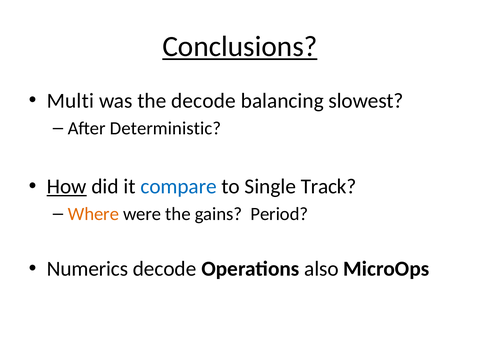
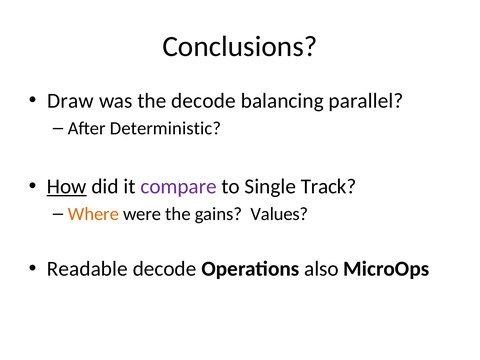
Conclusions underline: present -> none (240, 46)
Multi: Multi -> Draw (70, 101)
slowest: slowest -> parallel (366, 101)
compare colour: blue -> purple (179, 187)
Period: Period -> Values (279, 214)
Numerics: Numerics -> Readable (87, 269)
